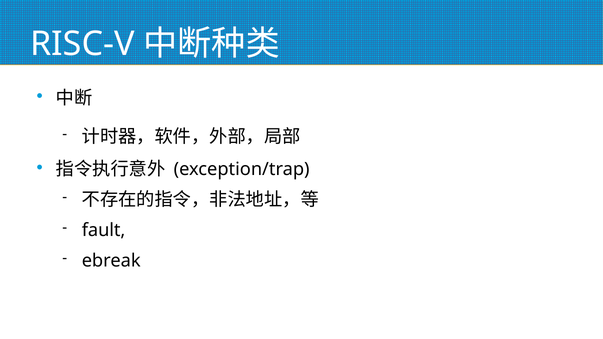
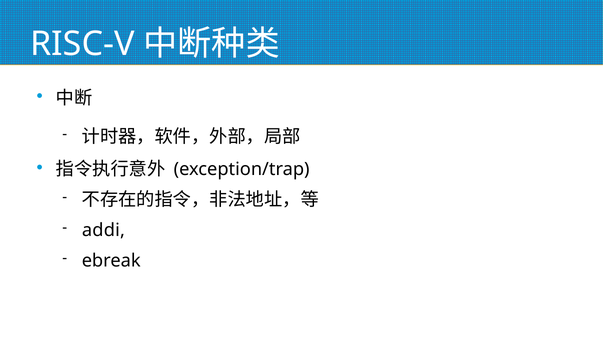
fault: fault -> addi (103, 230)
